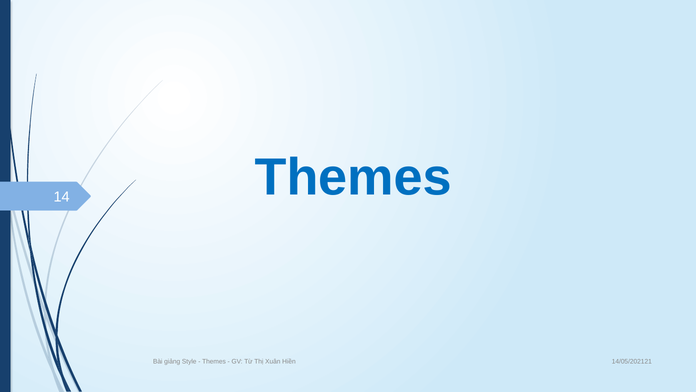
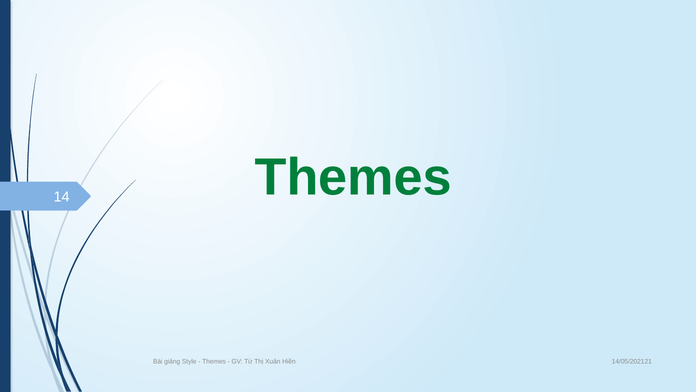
Themes colour: blue -> green (353, 177)
